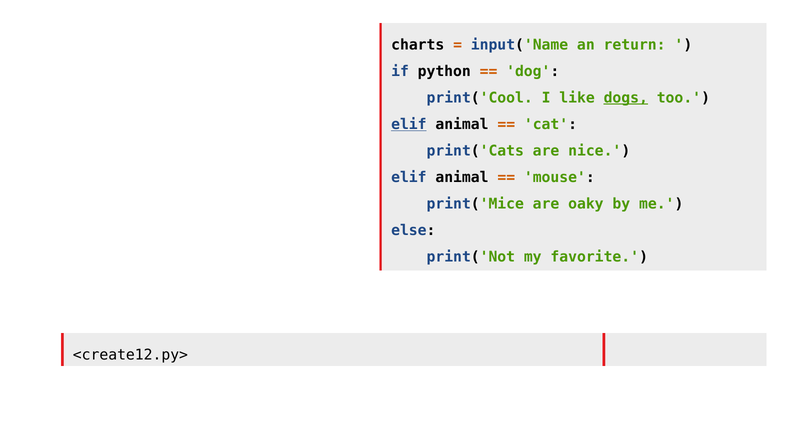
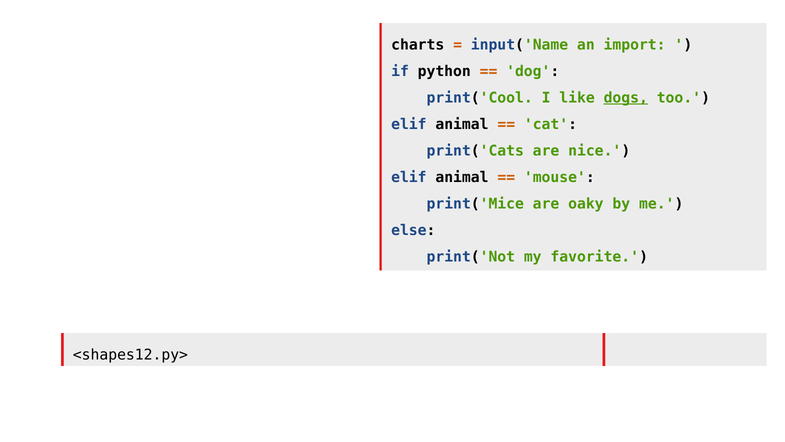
return: return -> import (635, 45)
elif underline: present -> none (409, 124)
<create12.py>: <create12.py> -> <shapes12.py> (130, 354)
